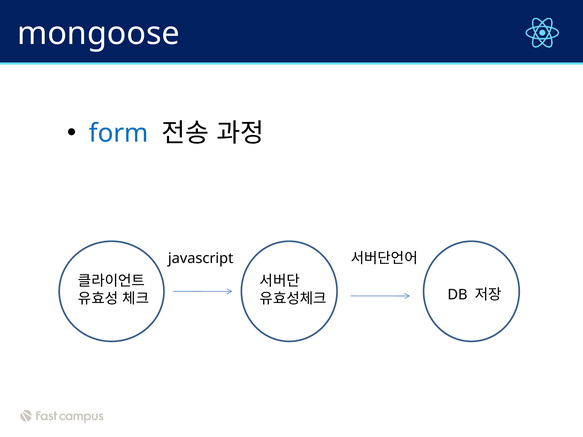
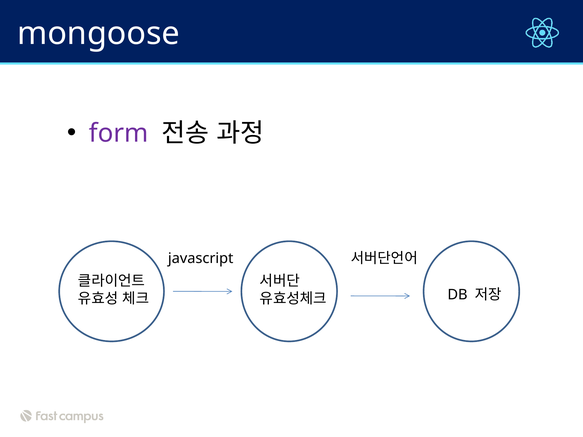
form colour: blue -> purple (119, 133)
